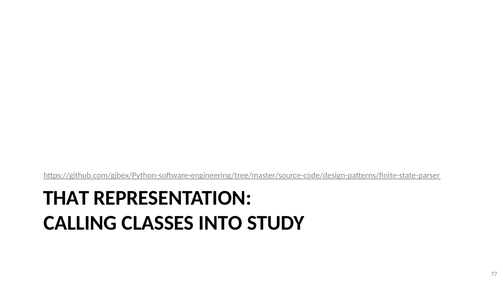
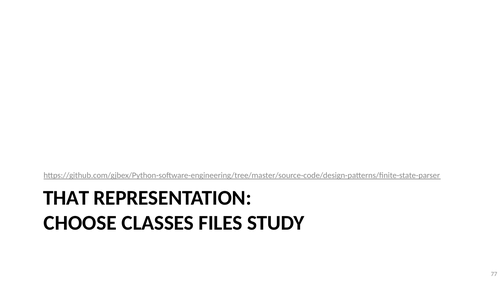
CALLING: CALLING -> CHOOSE (80, 223)
INTO: INTO -> FILES (221, 223)
